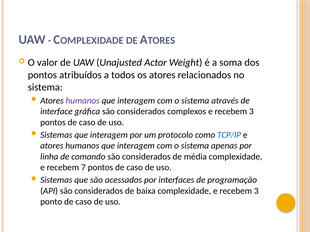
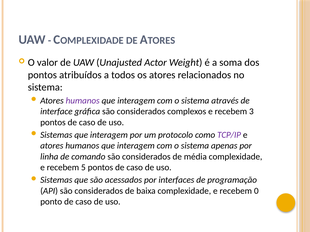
TCP/IP colour: blue -> purple (229, 135)
7: 7 -> 5 (83, 168)
complexidade e recebem 3: 3 -> 0 (256, 191)
